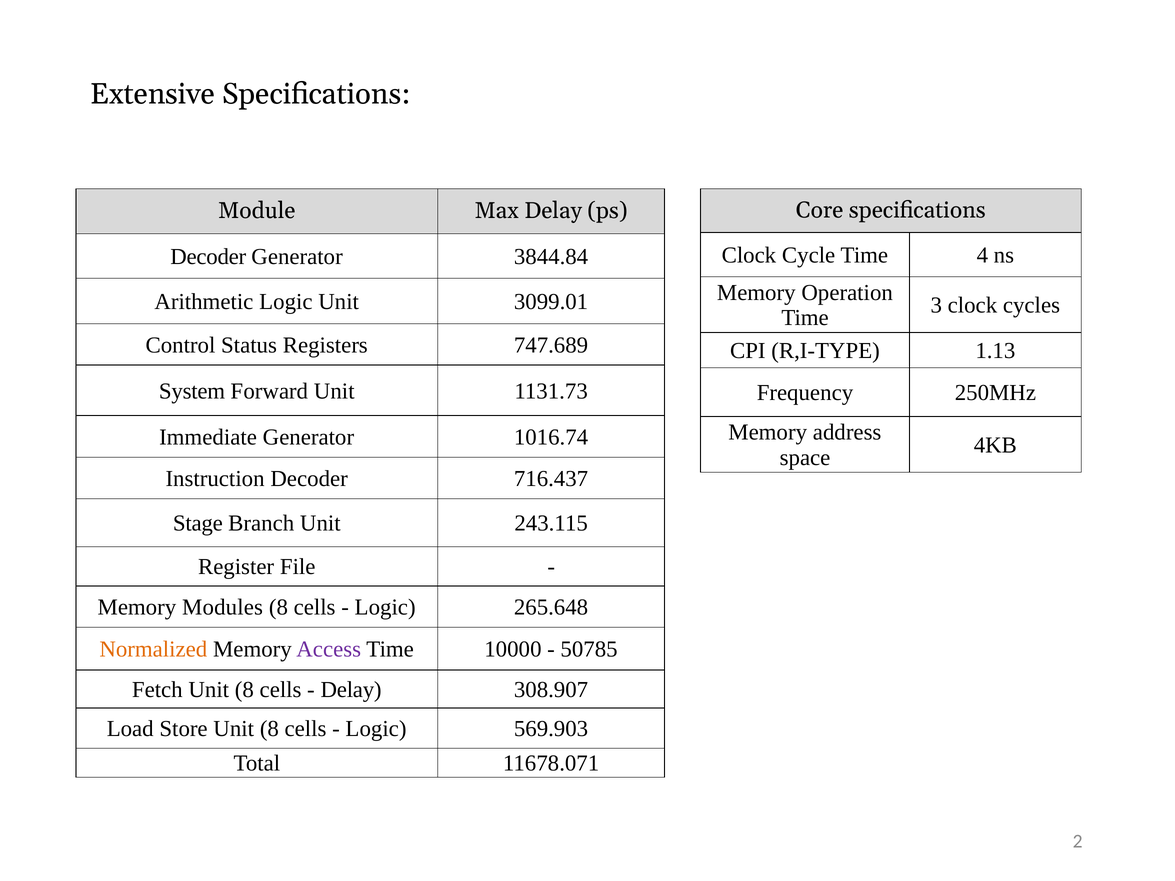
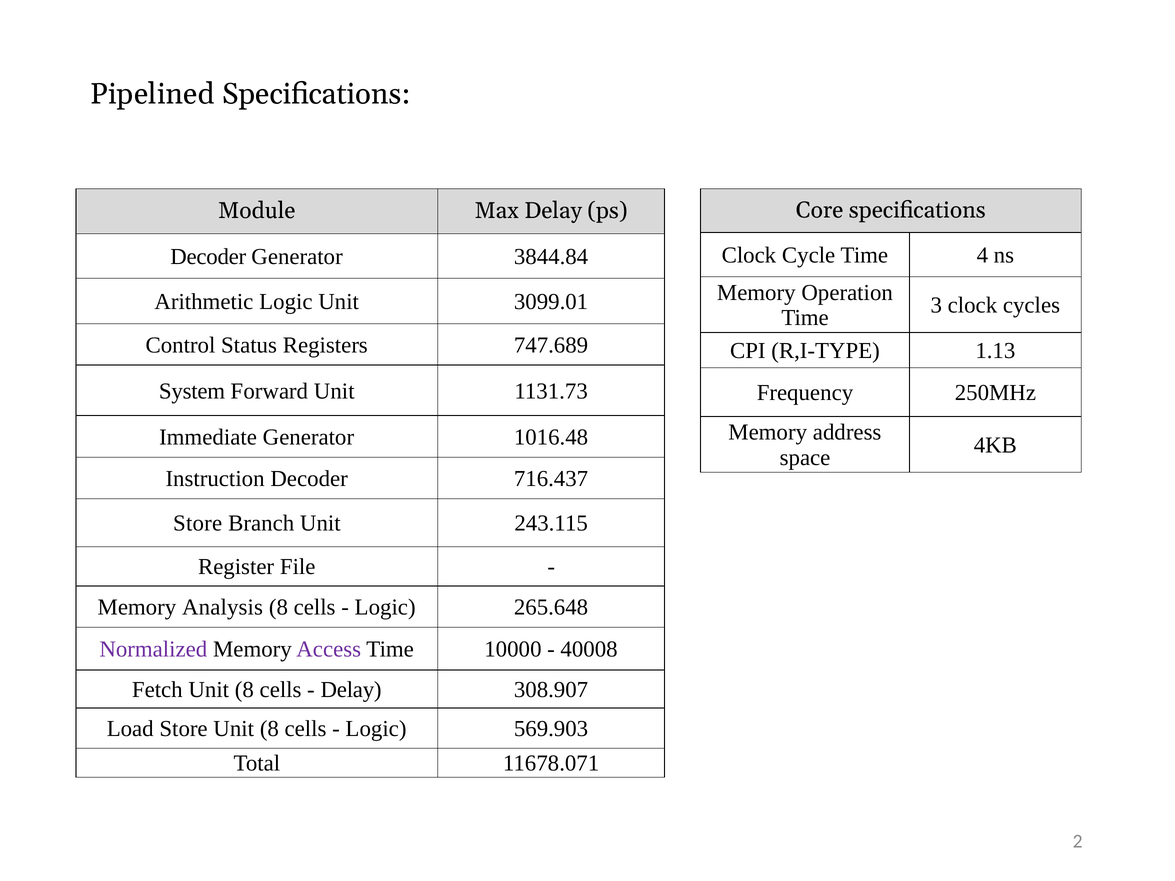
Extensive: Extensive -> Pipelined (152, 94)
1016.74: 1016.74 -> 1016.48 (551, 437)
Stage: Stage -> Store (198, 524)
Modules: Modules -> Analysis (223, 607)
Normalized colour: orange -> purple (153, 650)
50785: 50785 -> 40008 (589, 650)
